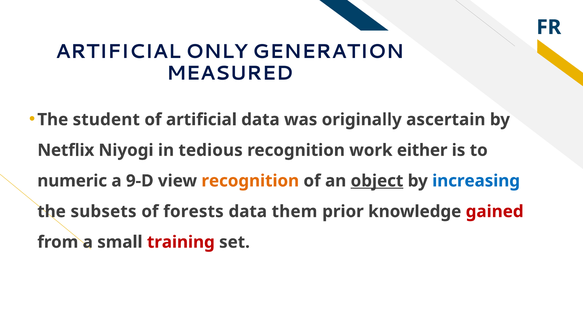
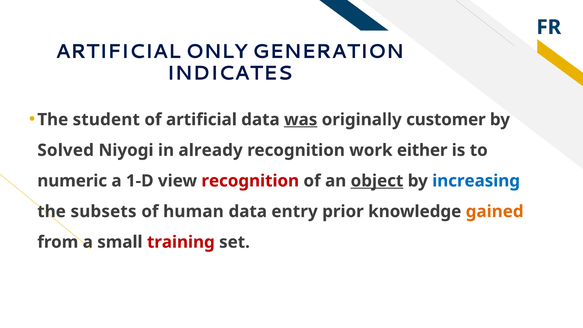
MEASURED: MEASURED -> INDICATES (230, 73)
was underline: none -> present (301, 120)
ascertain: ascertain -> customer (446, 120)
Netflix: Netflix -> Solved (66, 150)
tedious: tedious -> already (211, 150)
9-D: 9-D -> 1-D (140, 181)
recognition colour: orange -> red (250, 181)
forests: forests -> human (193, 211)
them: them -> entry (295, 211)
gained colour: red -> orange (495, 211)
